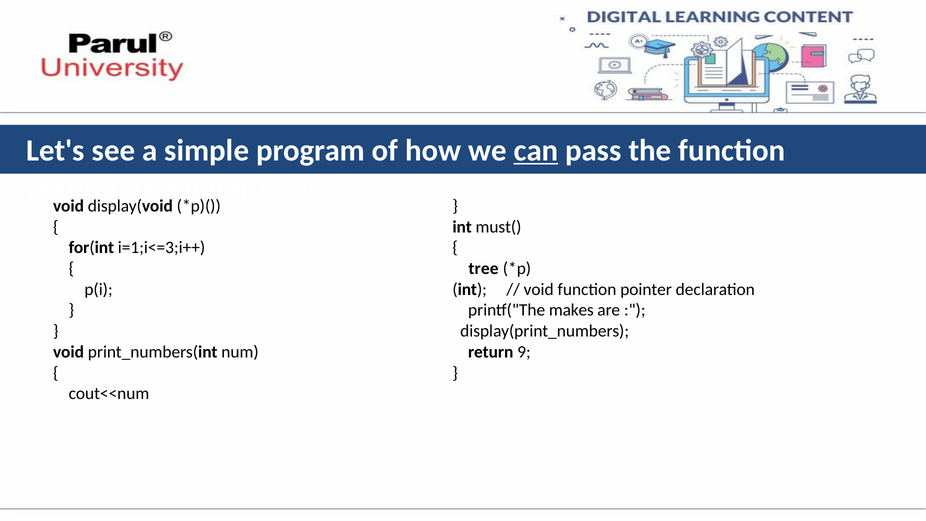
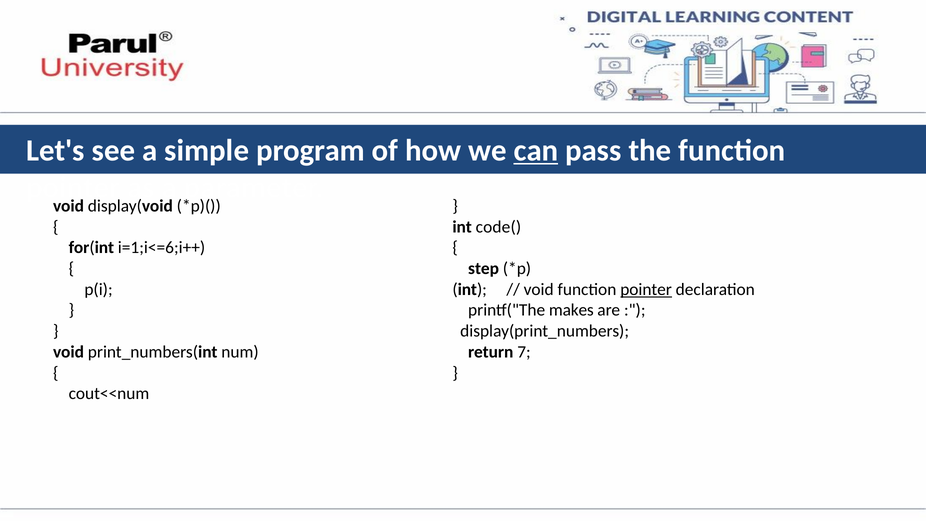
must(: must( -> code( (498, 227)
i=1;i<=3;i++: i=1;i<=3;i++ -> i=1;i<=6;i++ (162, 248)
tree: tree -> step (484, 269)
pointer underline: none -> present (646, 289)
9: 9 -> 7 (524, 352)
